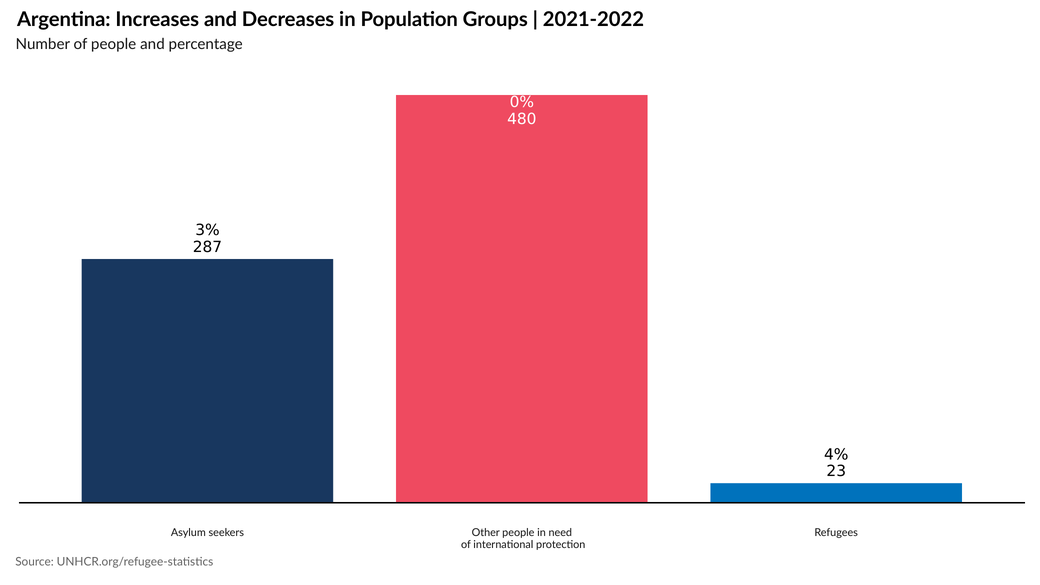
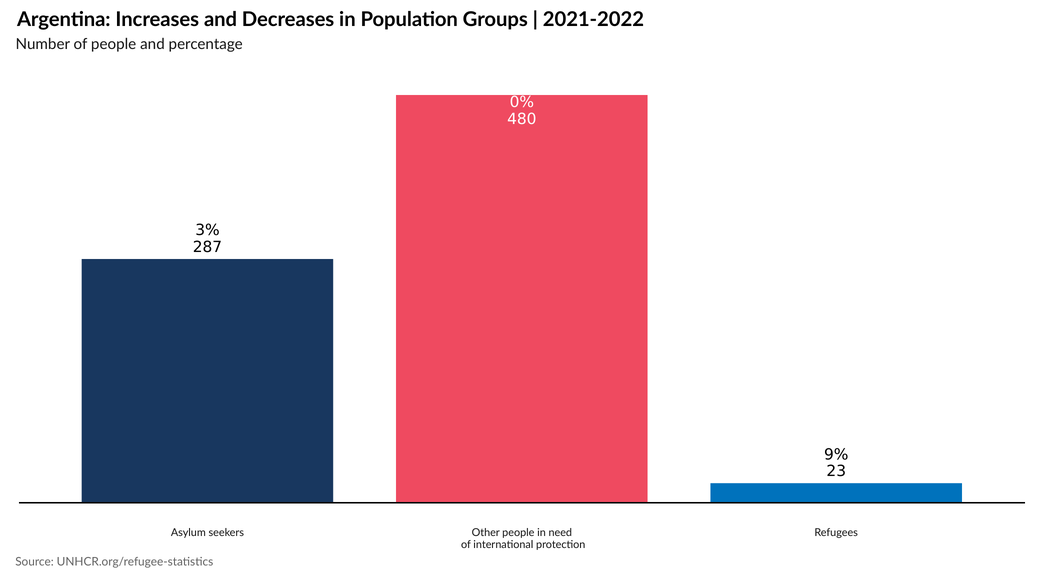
4%: 4% -> 9% (836, 454)
